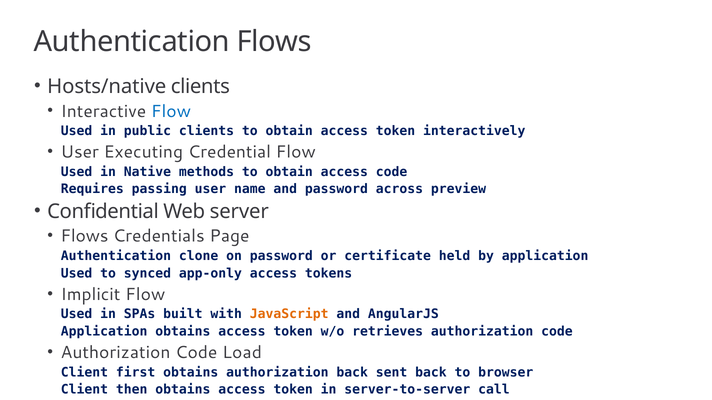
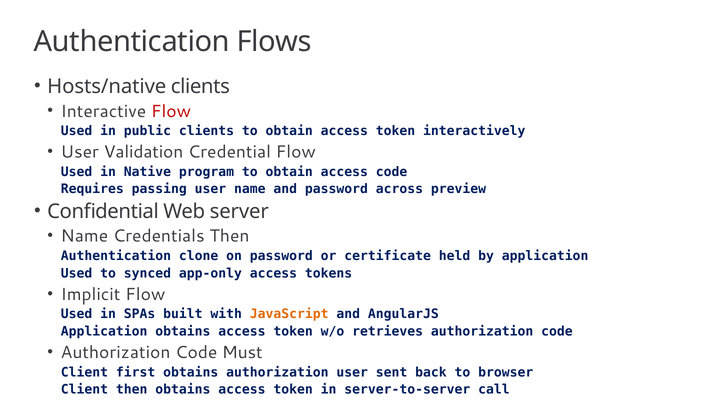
Flow colour: blue -> red (171, 111)
Executing: Executing -> Validation (143, 152)
methods: methods -> program (207, 172)
Flows: Flows -> Name (84, 236)
Credentials Page: Page -> Then (229, 236)
Load: Load -> Must (242, 353)
authorization back: back -> user (352, 373)
